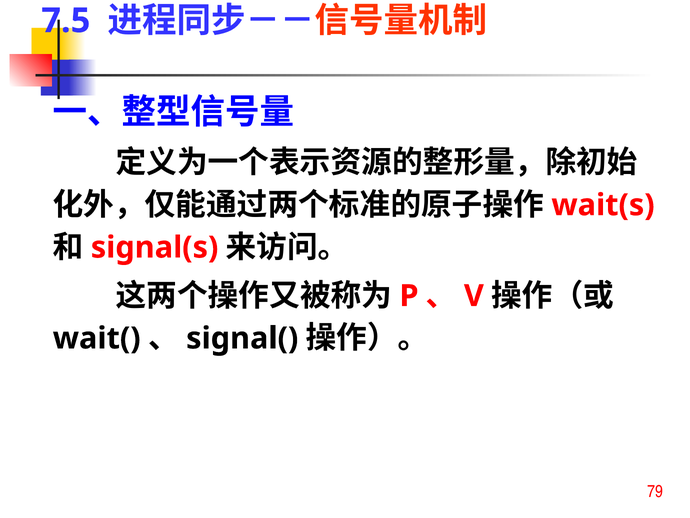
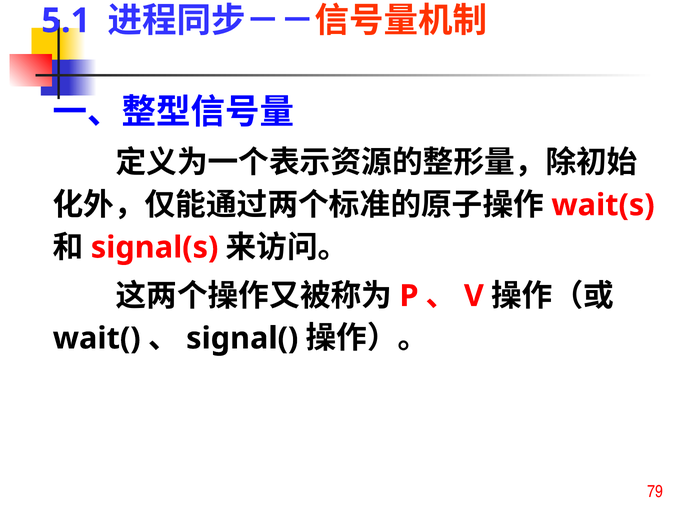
7.5: 7.5 -> 5.1 (66, 21)
